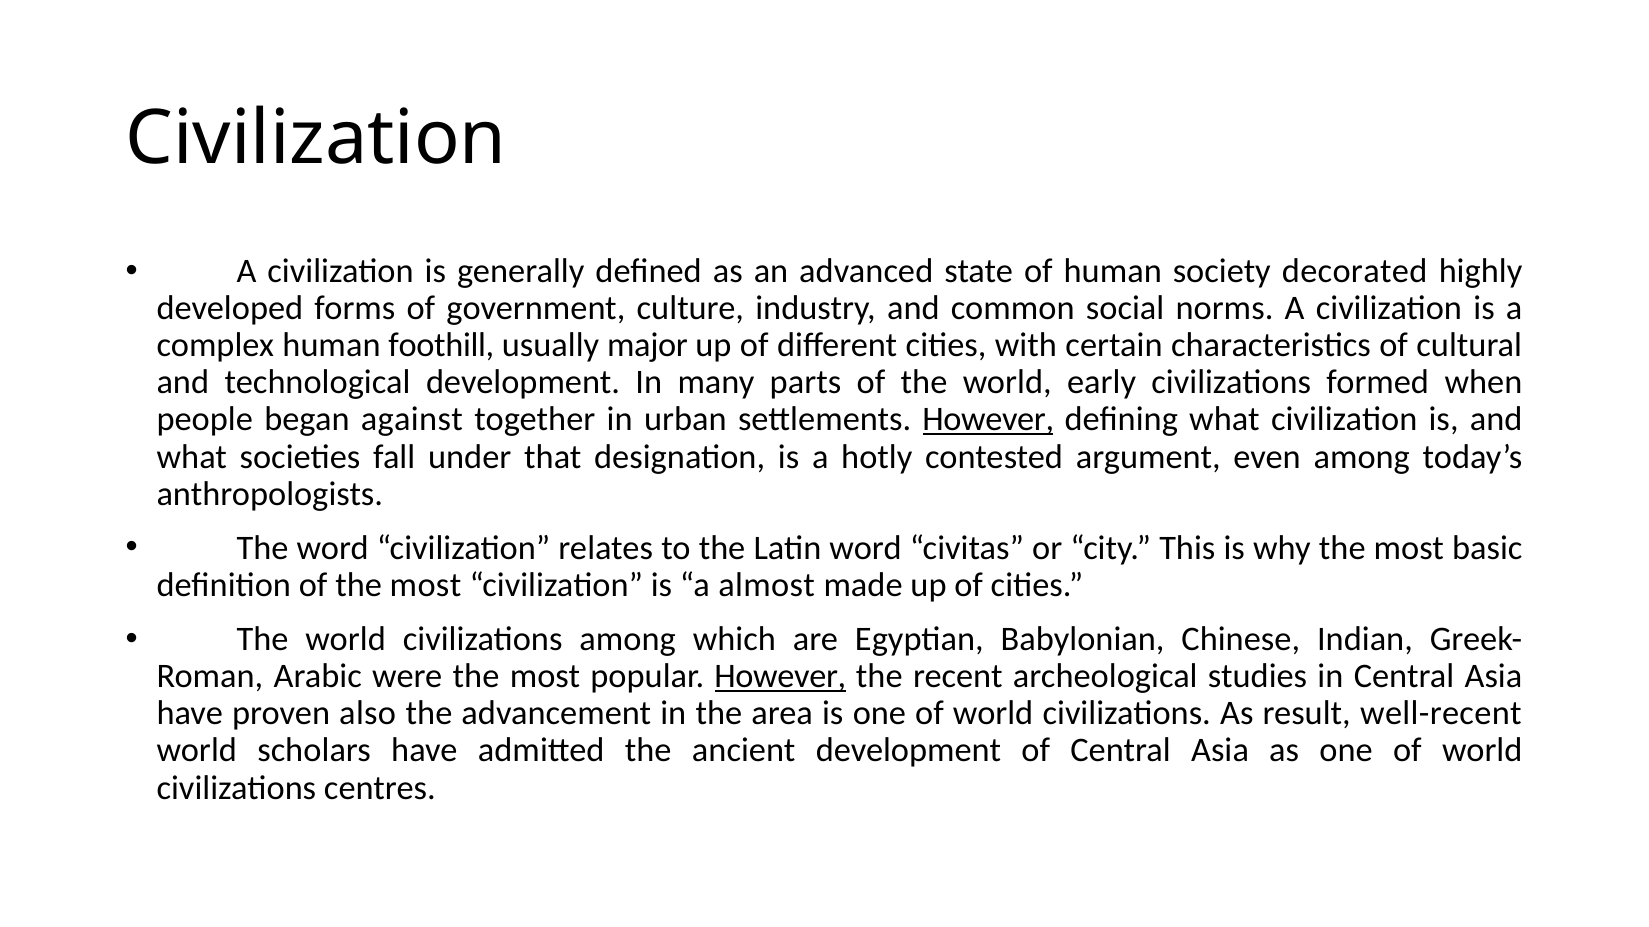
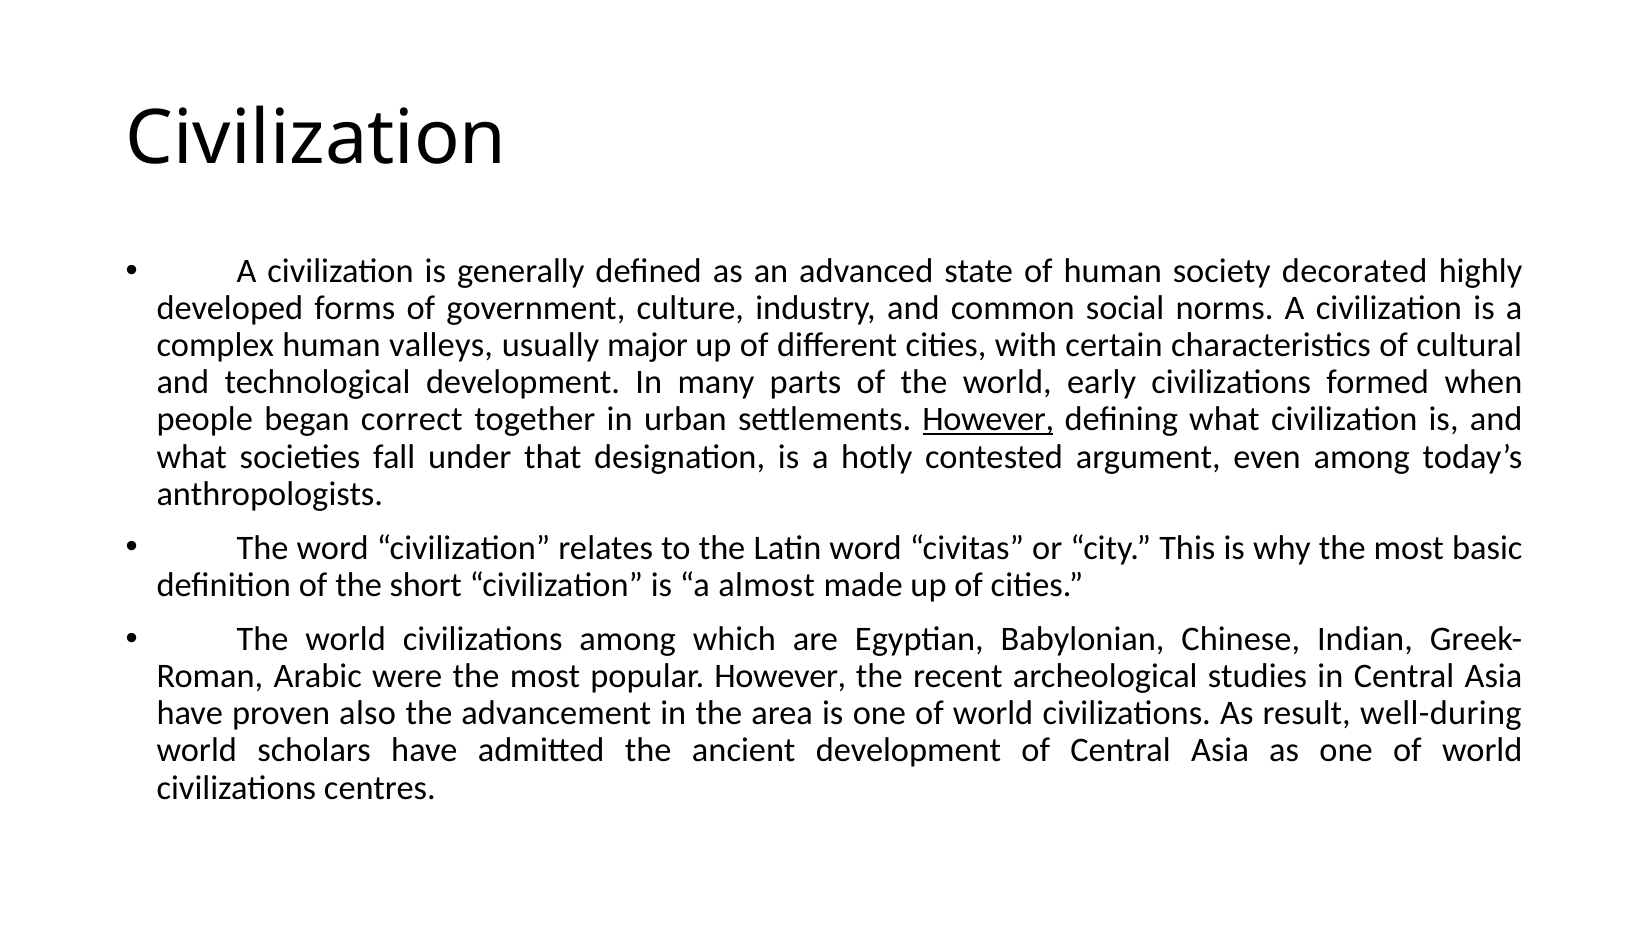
foothill: foothill -> valleys (441, 346)
against: against -> correct (412, 420)
of the most: most -> short (426, 585)
However underline: present -> none (780, 677)
well-recent: well-recent -> well-during (1441, 714)
